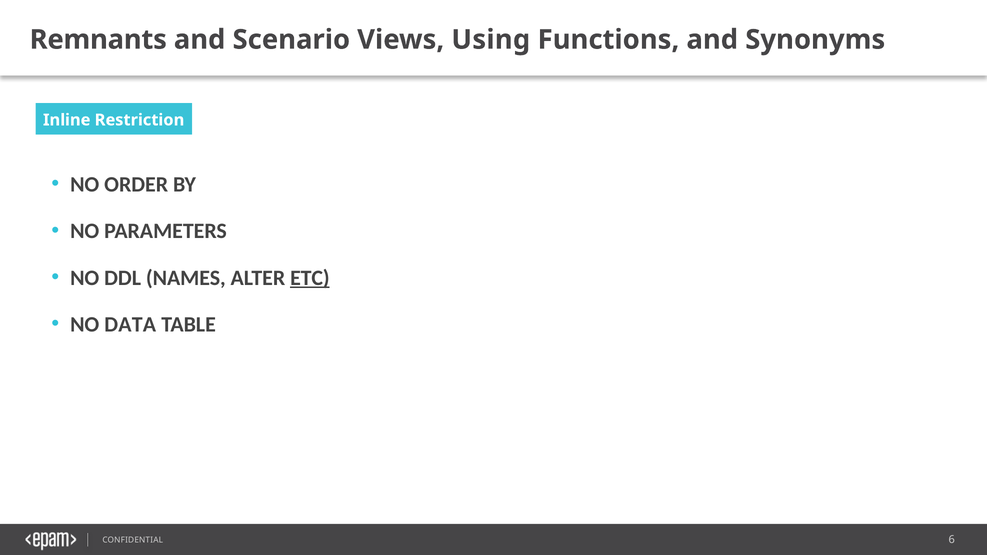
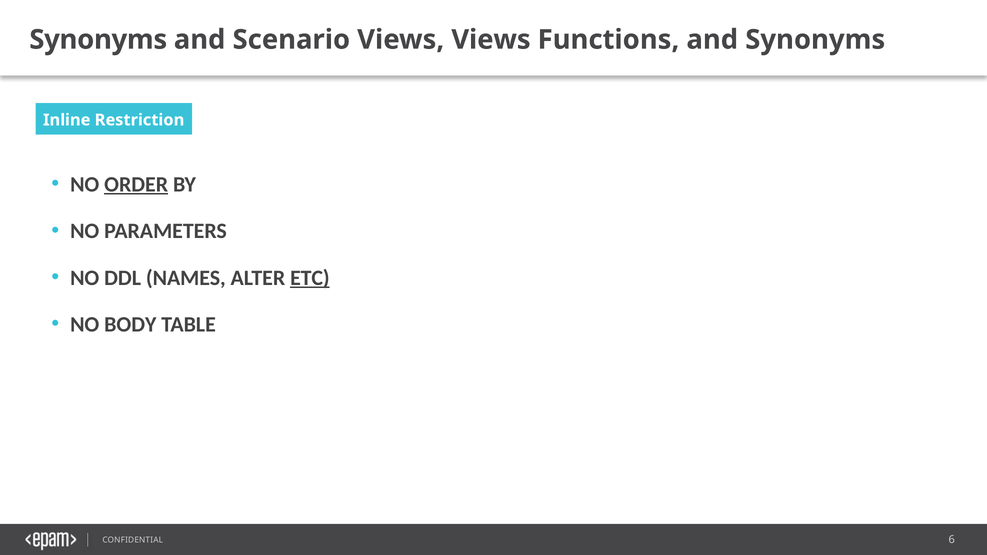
Remnants: Remnants -> Synonyms (98, 40)
Views Using: Using -> Views (491, 40)
ORDER underline: none -> present (136, 184)
DATA: DATA -> BODY (130, 325)
